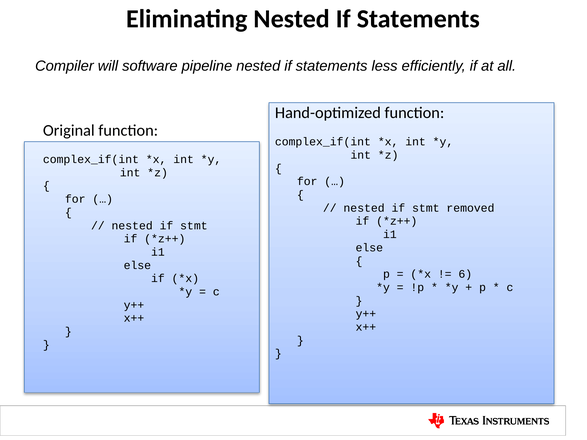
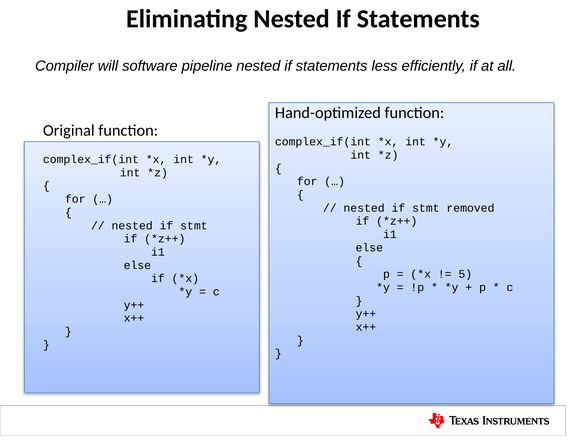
6: 6 -> 5 (465, 274)
